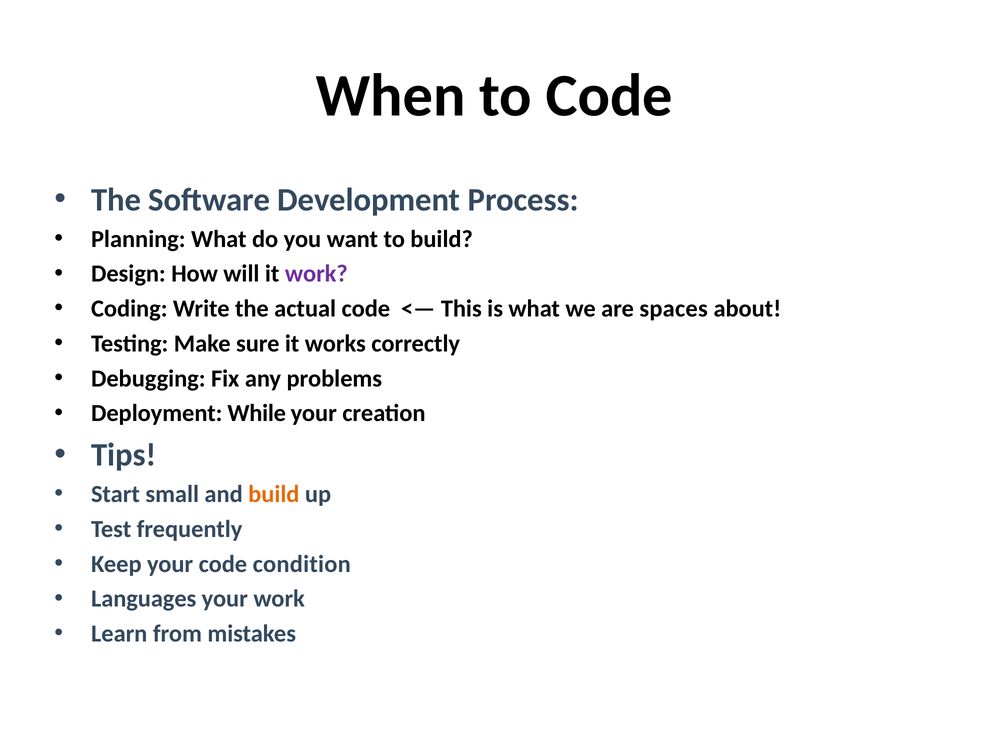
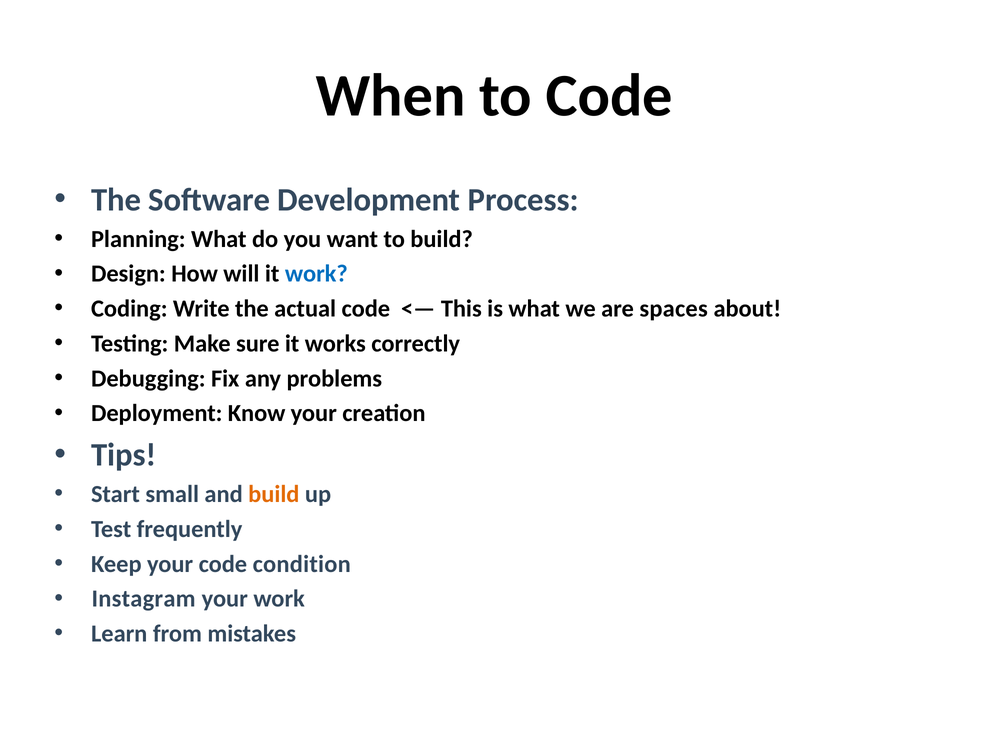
work colour: purple -> blue (316, 274)
While: While -> Know (257, 413)
Languages: Languages -> Instagram (144, 599)
